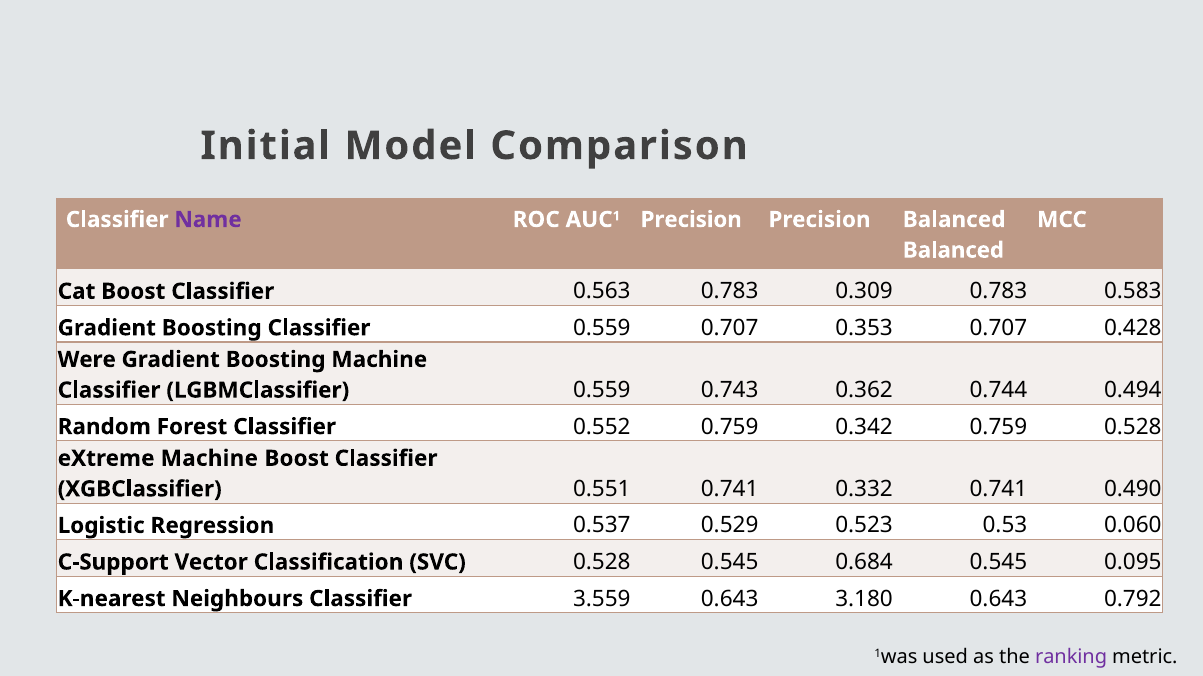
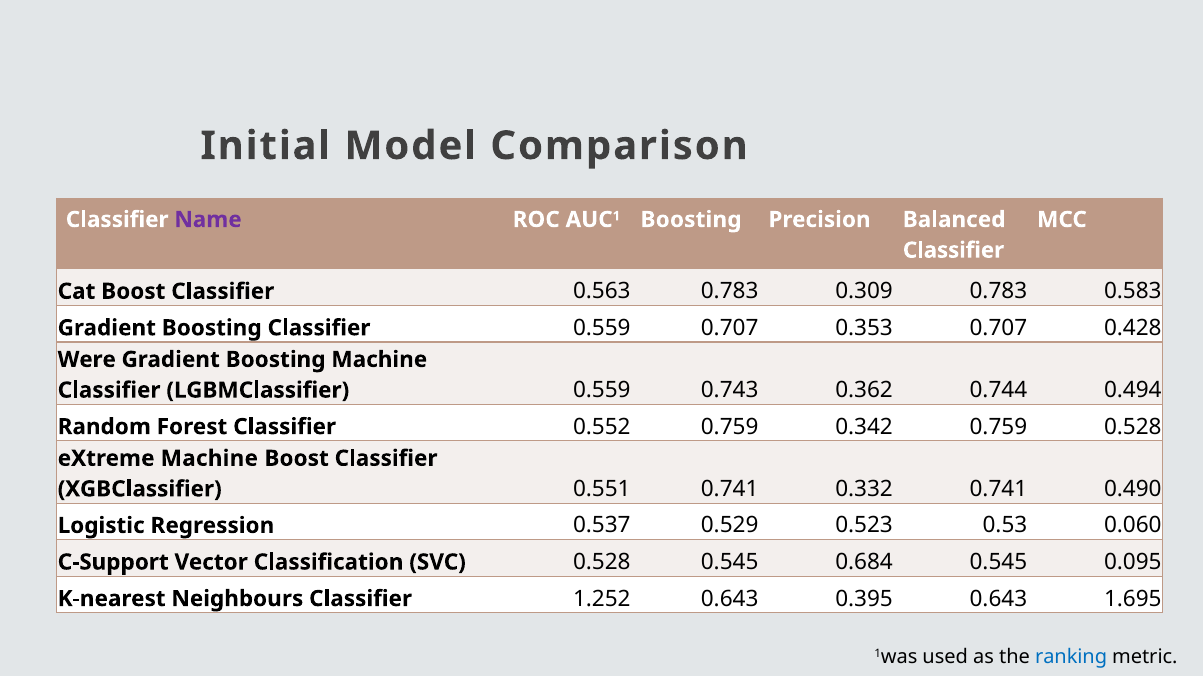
AUC1 Precision: Precision -> Boosting (691, 220)
Balanced: Balanced -> Classifier (953, 251)
3.559: 3.559 -> 1.252 (602, 599)
3.180: 3.180 -> 0.395 (864, 599)
0.792: 0.792 -> 1.695 (1133, 599)
ranking colour: purple -> blue (1071, 658)
